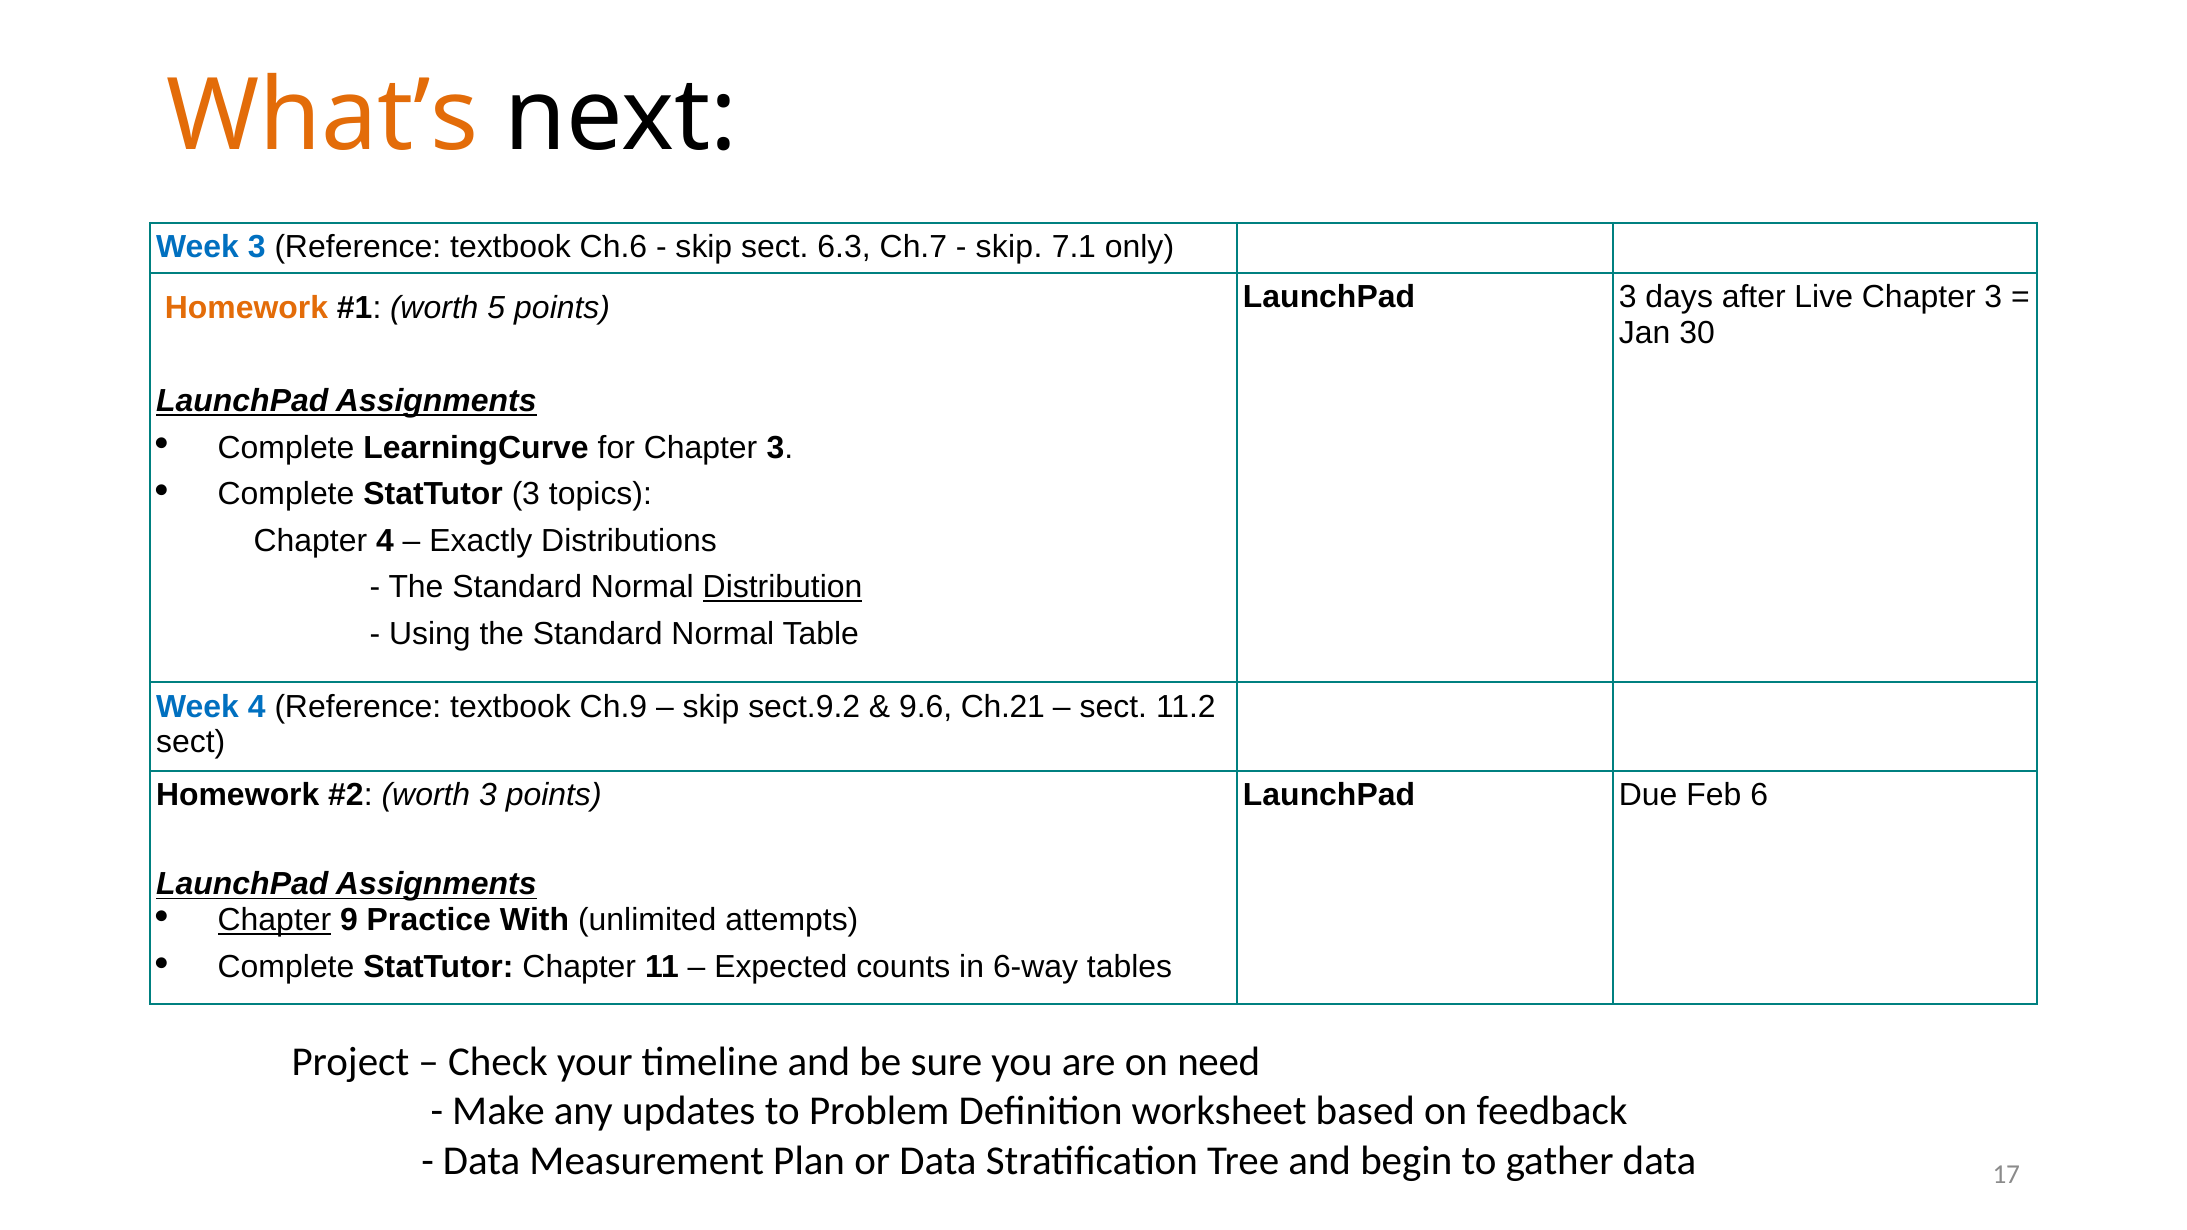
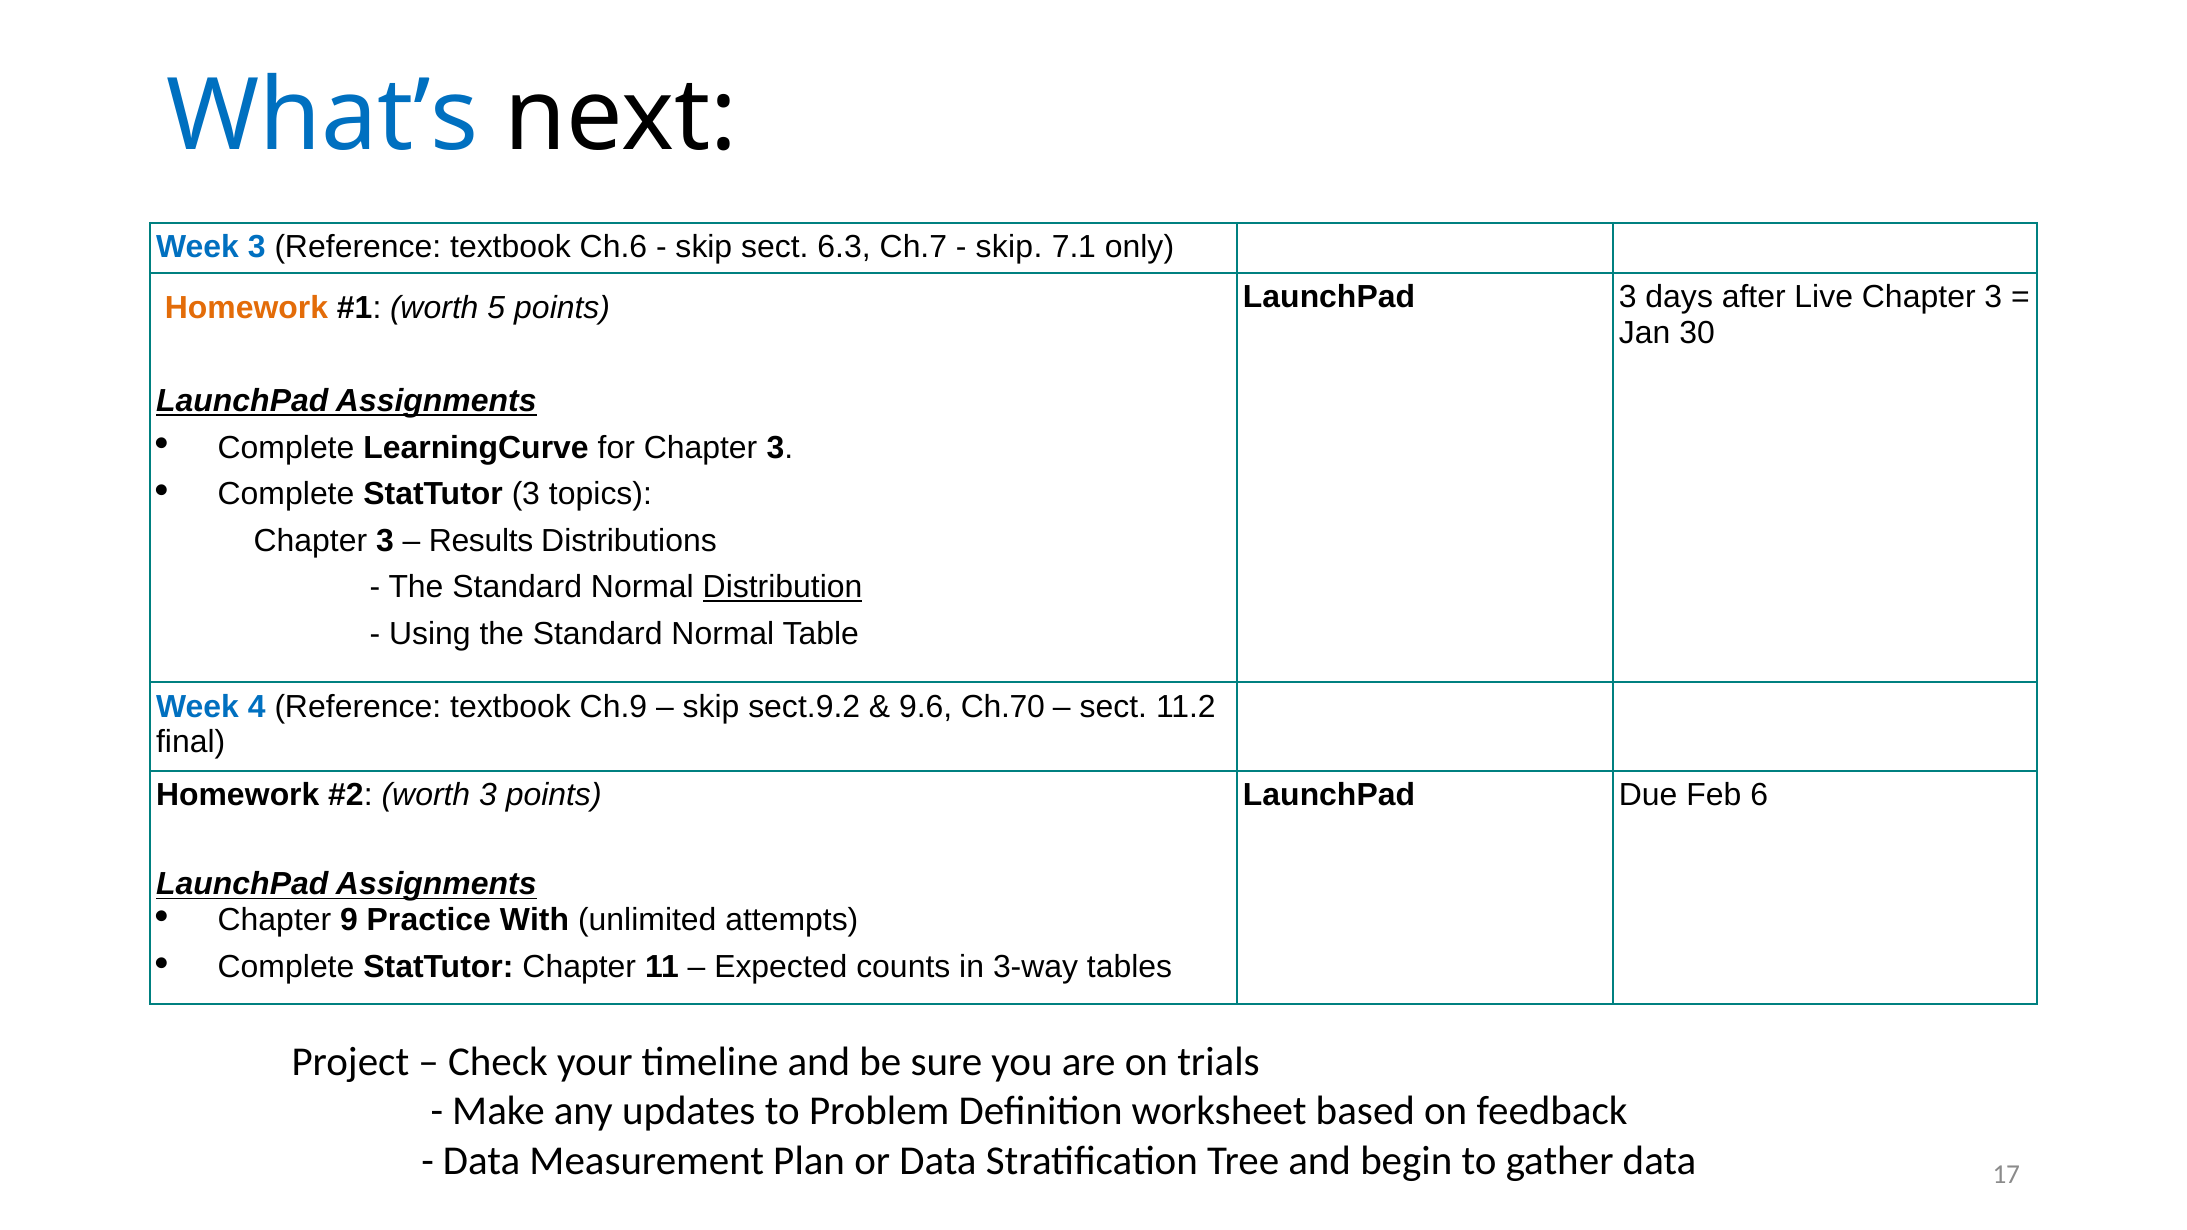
What’s colour: orange -> blue (323, 116)
4: 4 -> 3 (385, 541)
Exactly: Exactly -> Results (481, 541)
Ch.21: Ch.21 -> Ch.70 (1003, 707)
sect: sect -> final (191, 742)
Chapter underline: present -> none (274, 920)
6-way: 6-way -> 3-way (1036, 968)
need: need -> trials (1219, 1062)
